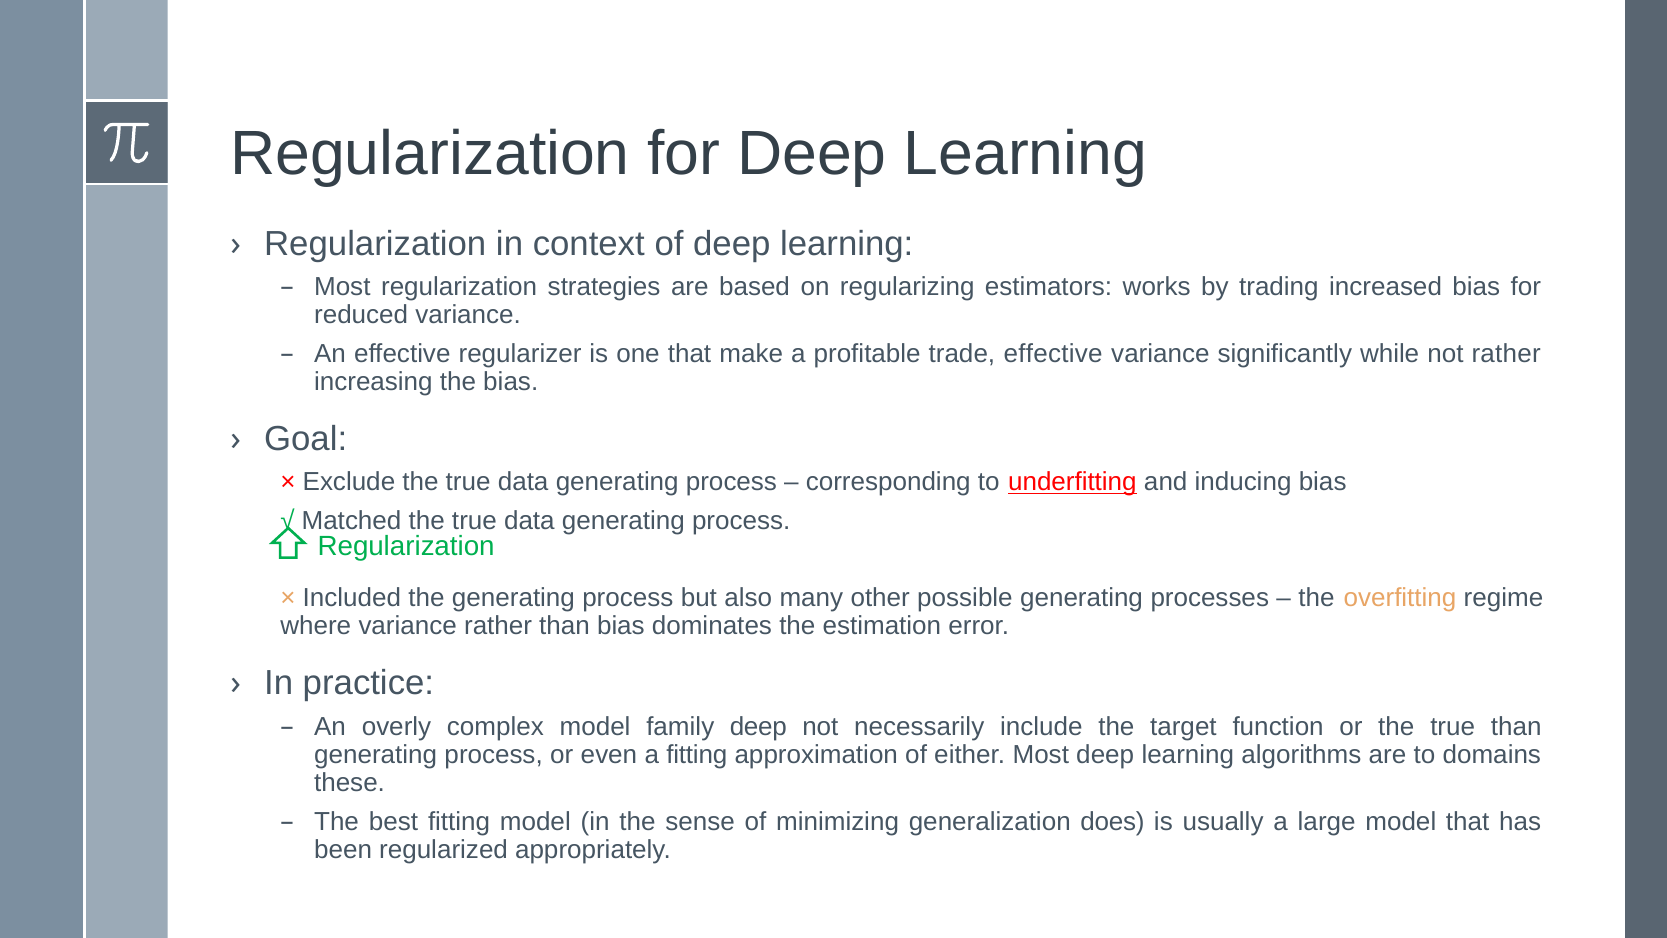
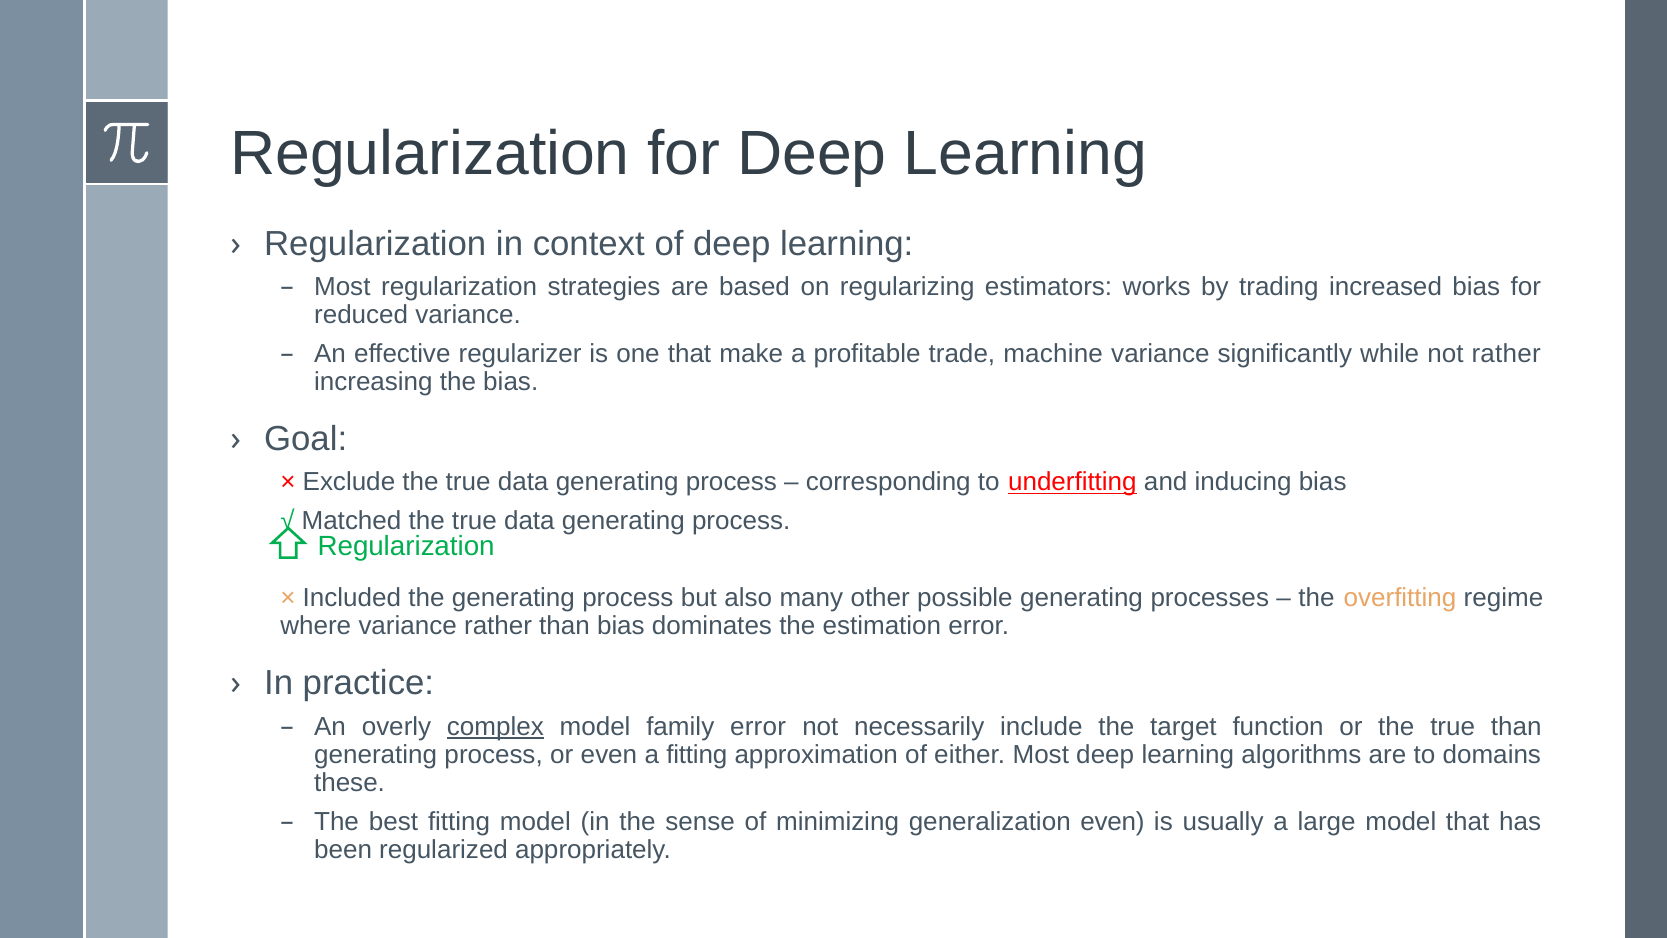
trade effective: effective -> machine (1053, 354)
complex underline: none -> present (495, 727)
family deep: deep -> error (758, 727)
generalization does: does -> even (1113, 822)
